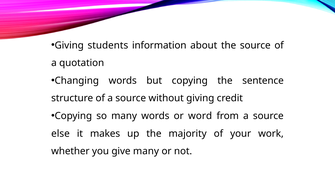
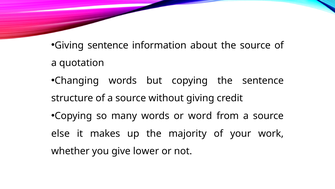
Giving students: students -> sentence (108, 45)
give many: many -> lower (146, 151)
